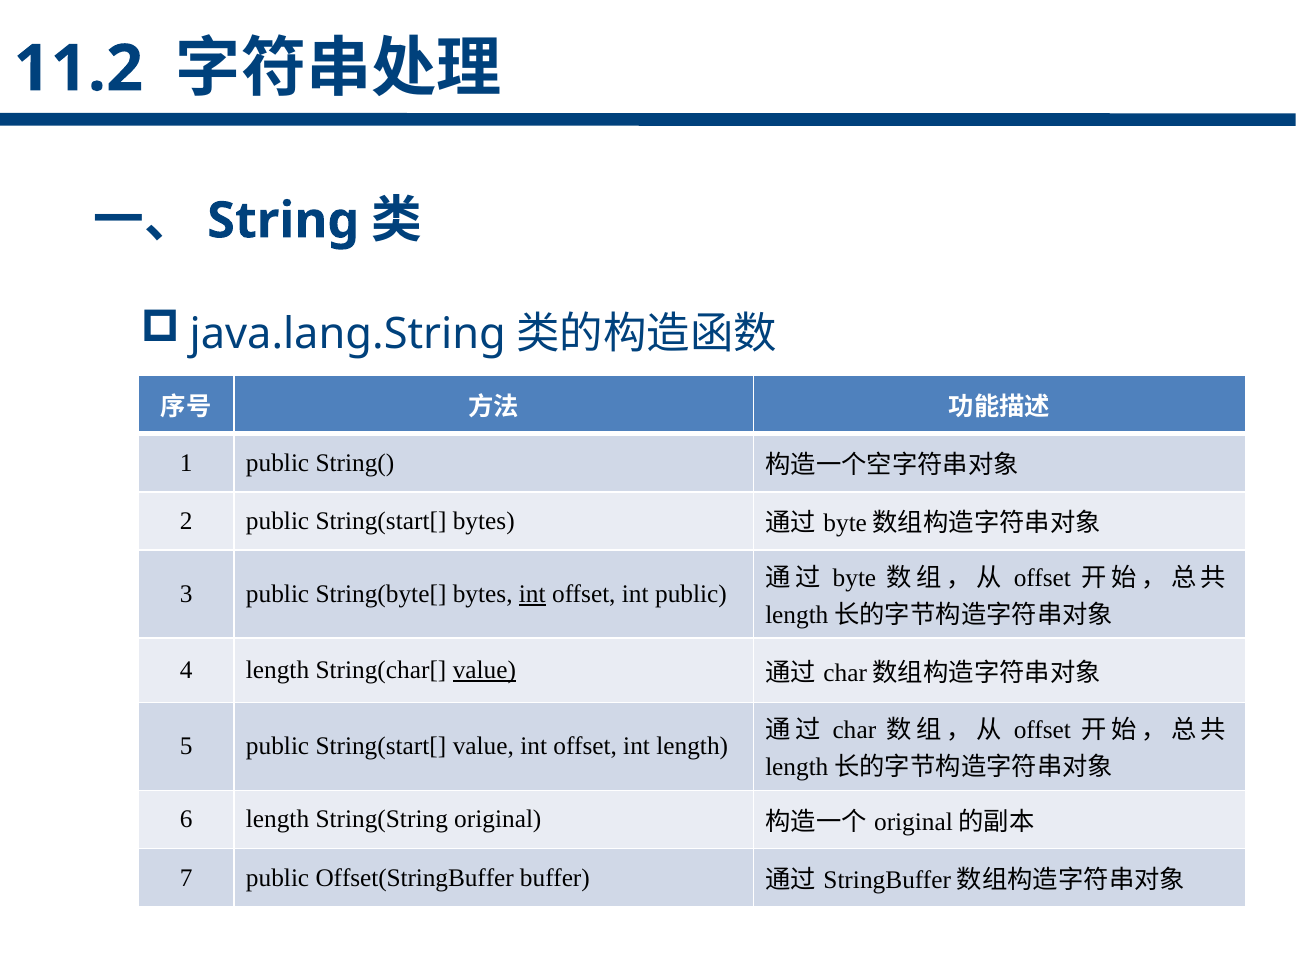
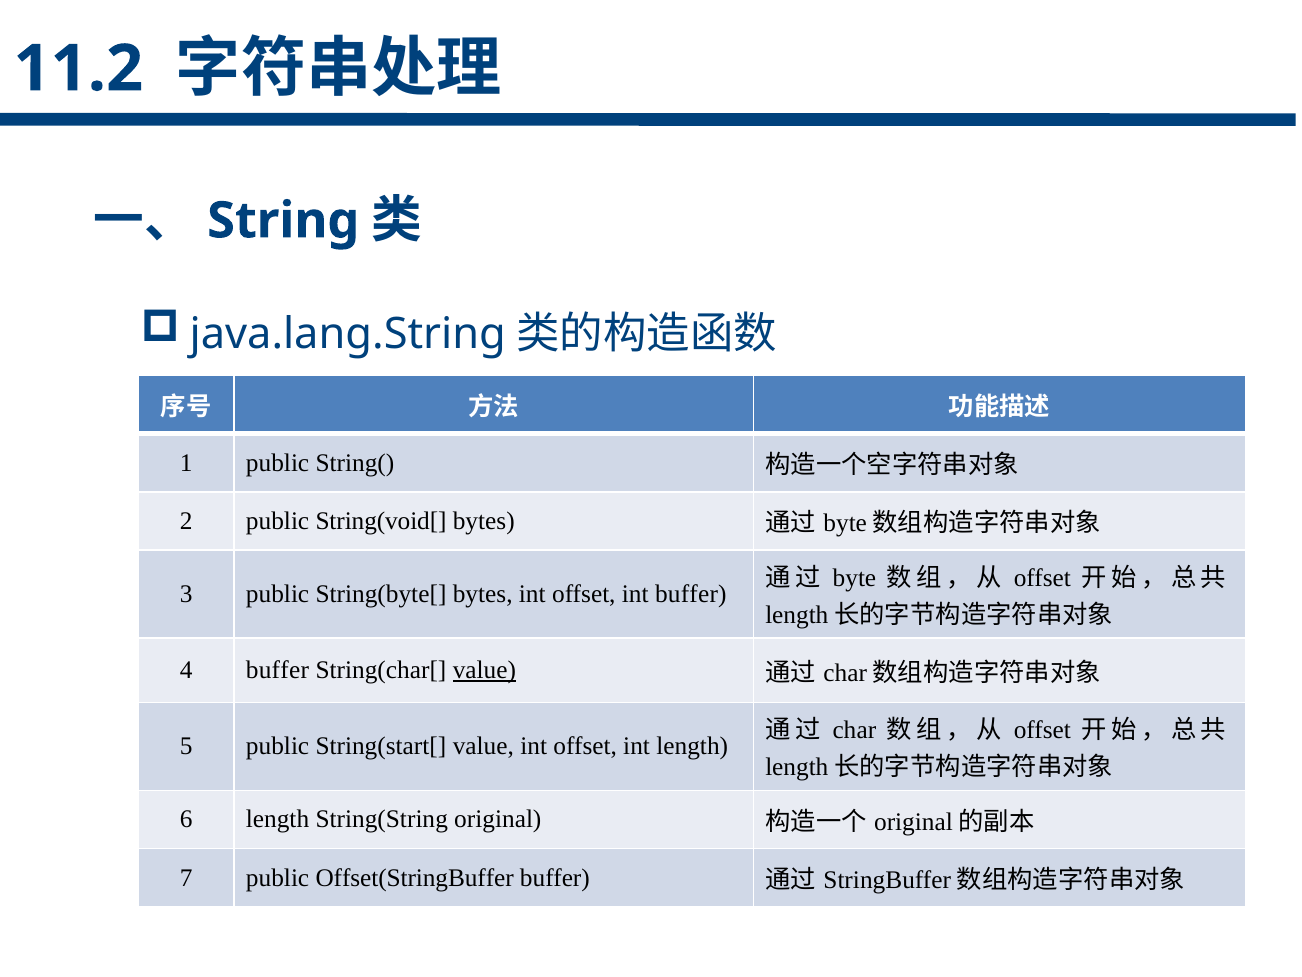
2 public String(start[: String(start[ -> String(void[ (381, 521)
int underline: present -> none (532, 594)
int public: public -> buffer (691, 594)
4 length: length -> buffer (277, 670)
